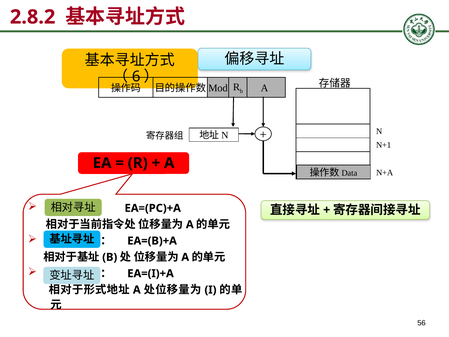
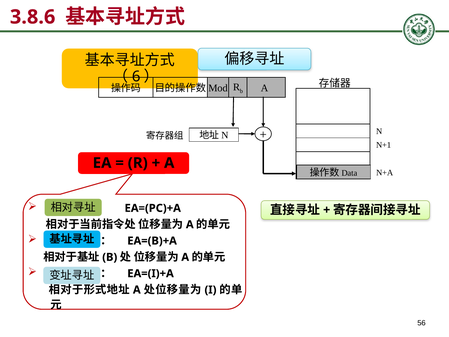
2.8.2: 2.8.2 -> 3.8.6 (33, 17)
